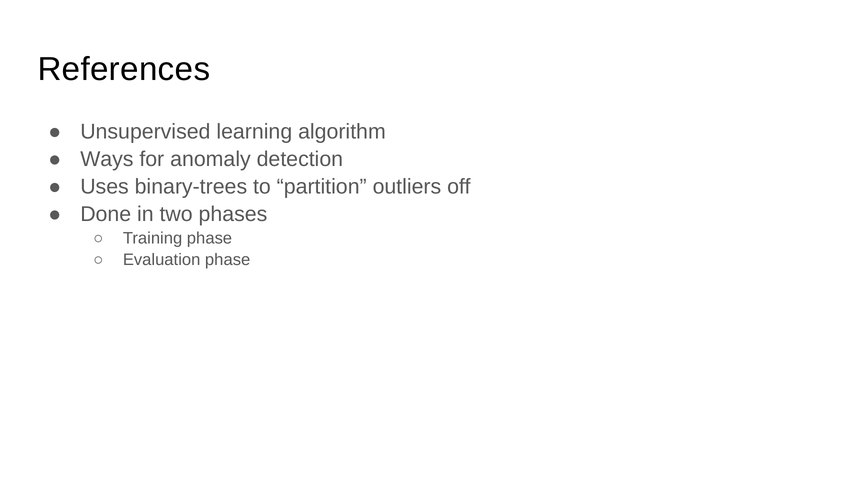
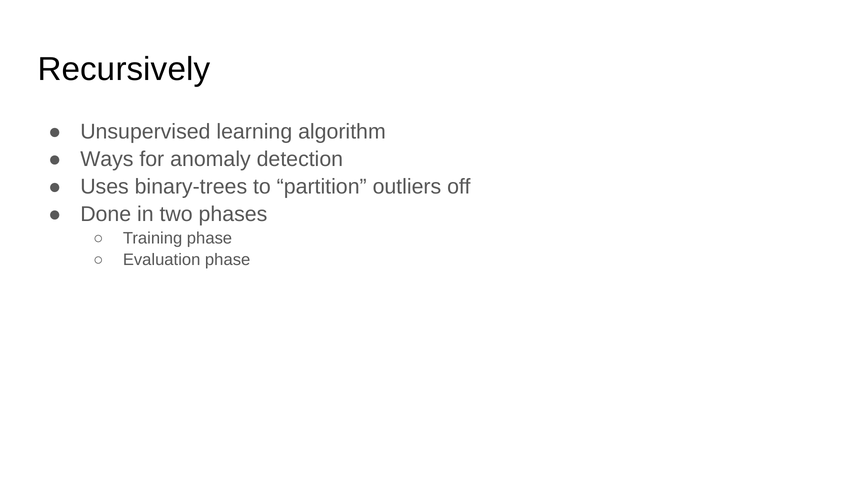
References: References -> Recursively (124, 69)
